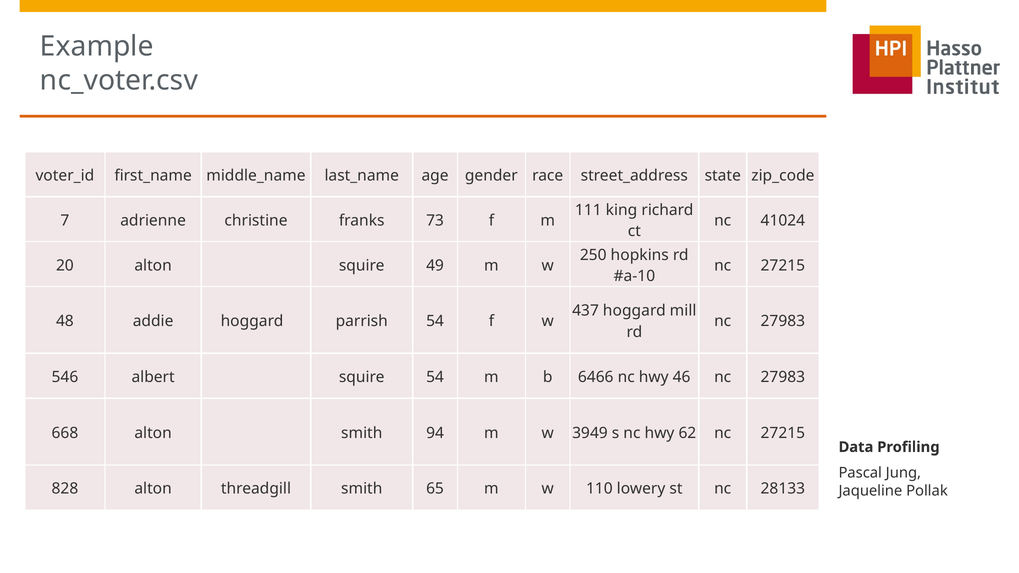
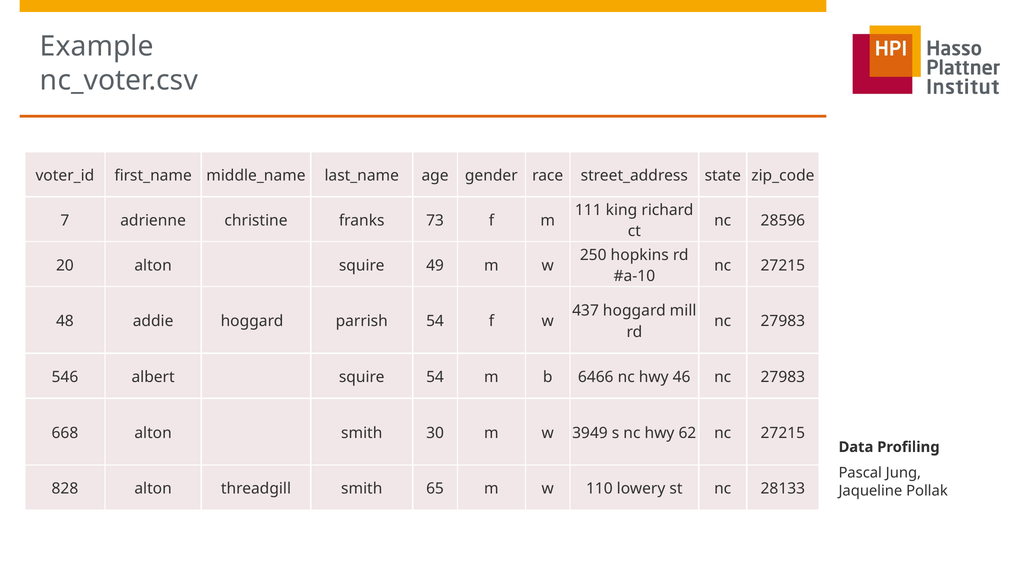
41024: 41024 -> 28596 (783, 221)
94: 94 -> 30 (435, 433)
